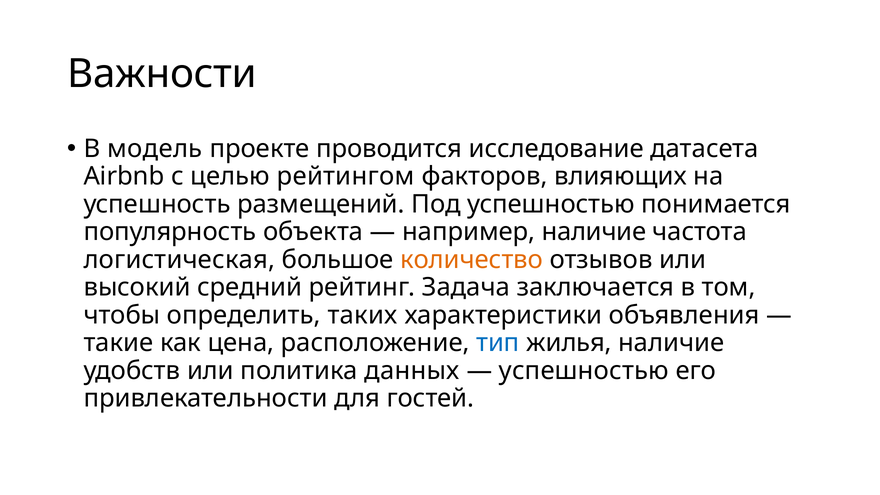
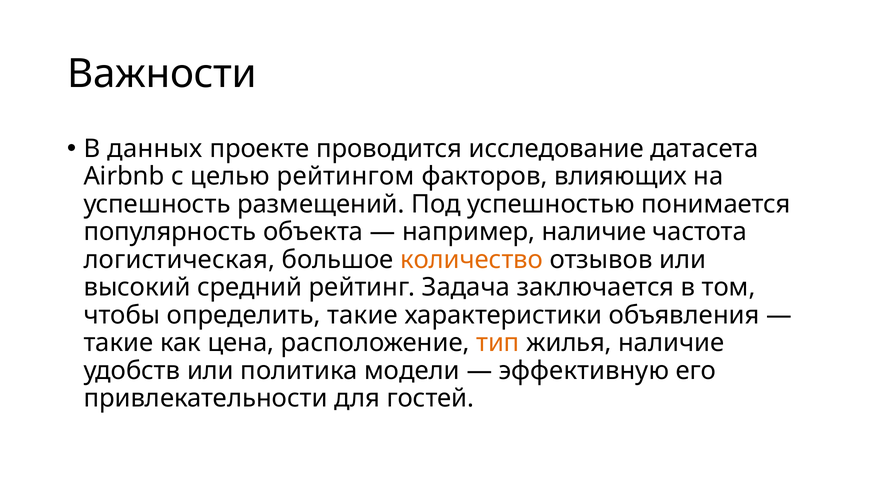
модель: модель -> данных (155, 149)
определить таких: таких -> такие (363, 315)
тип colour: blue -> orange (498, 343)
данных: данных -> модели (412, 371)
успешностью: успешностью -> эффективную (584, 371)
